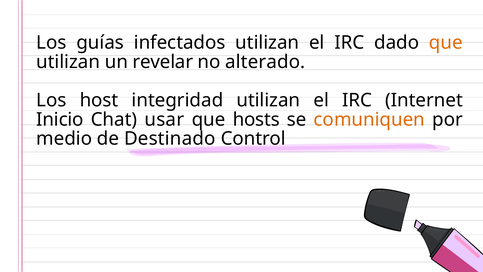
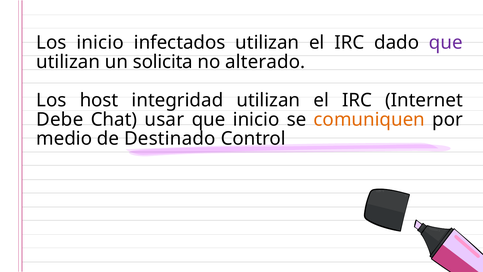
Los guías: guías -> inicio (100, 43)
que colour: orange -> purple (446, 43)
revelar: revelar -> solicita (163, 62)
Inicio: Inicio -> Debe (60, 119)
que hosts: hosts -> inicio (256, 119)
